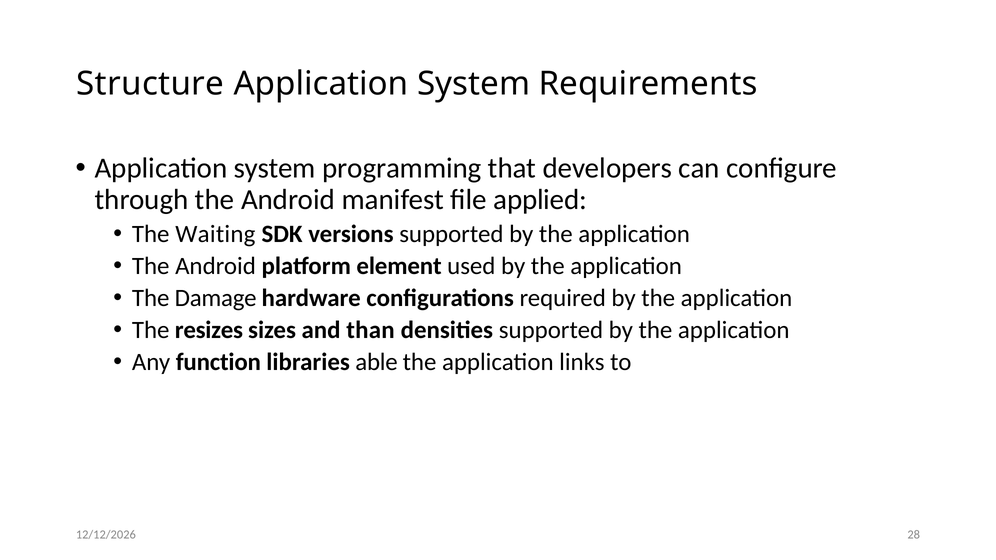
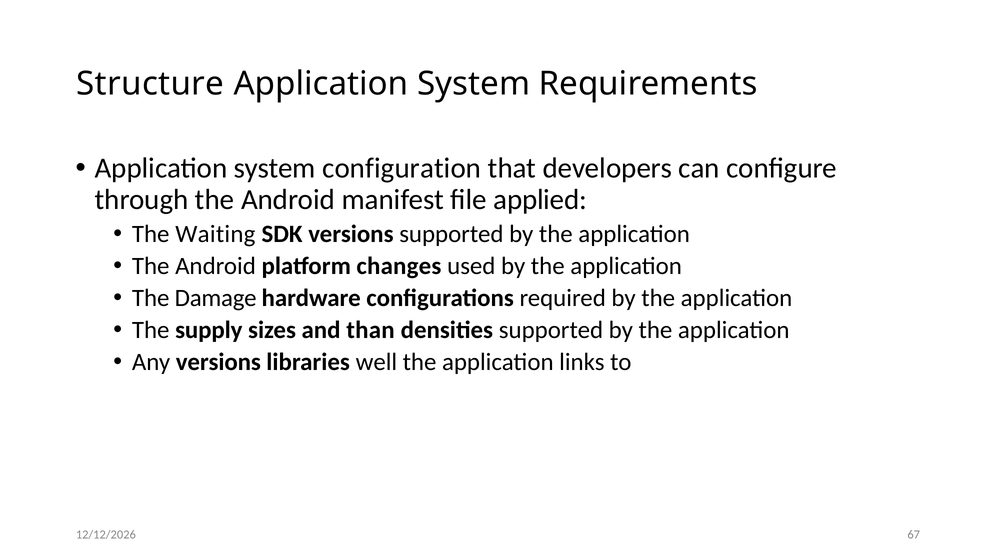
programming: programming -> configuration (402, 168)
element: element -> changes (399, 266)
resizes: resizes -> supply (209, 330)
Any function: function -> versions (218, 362)
able: able -> well (376, 362)
28: 28 -> 67 (914, 535)
